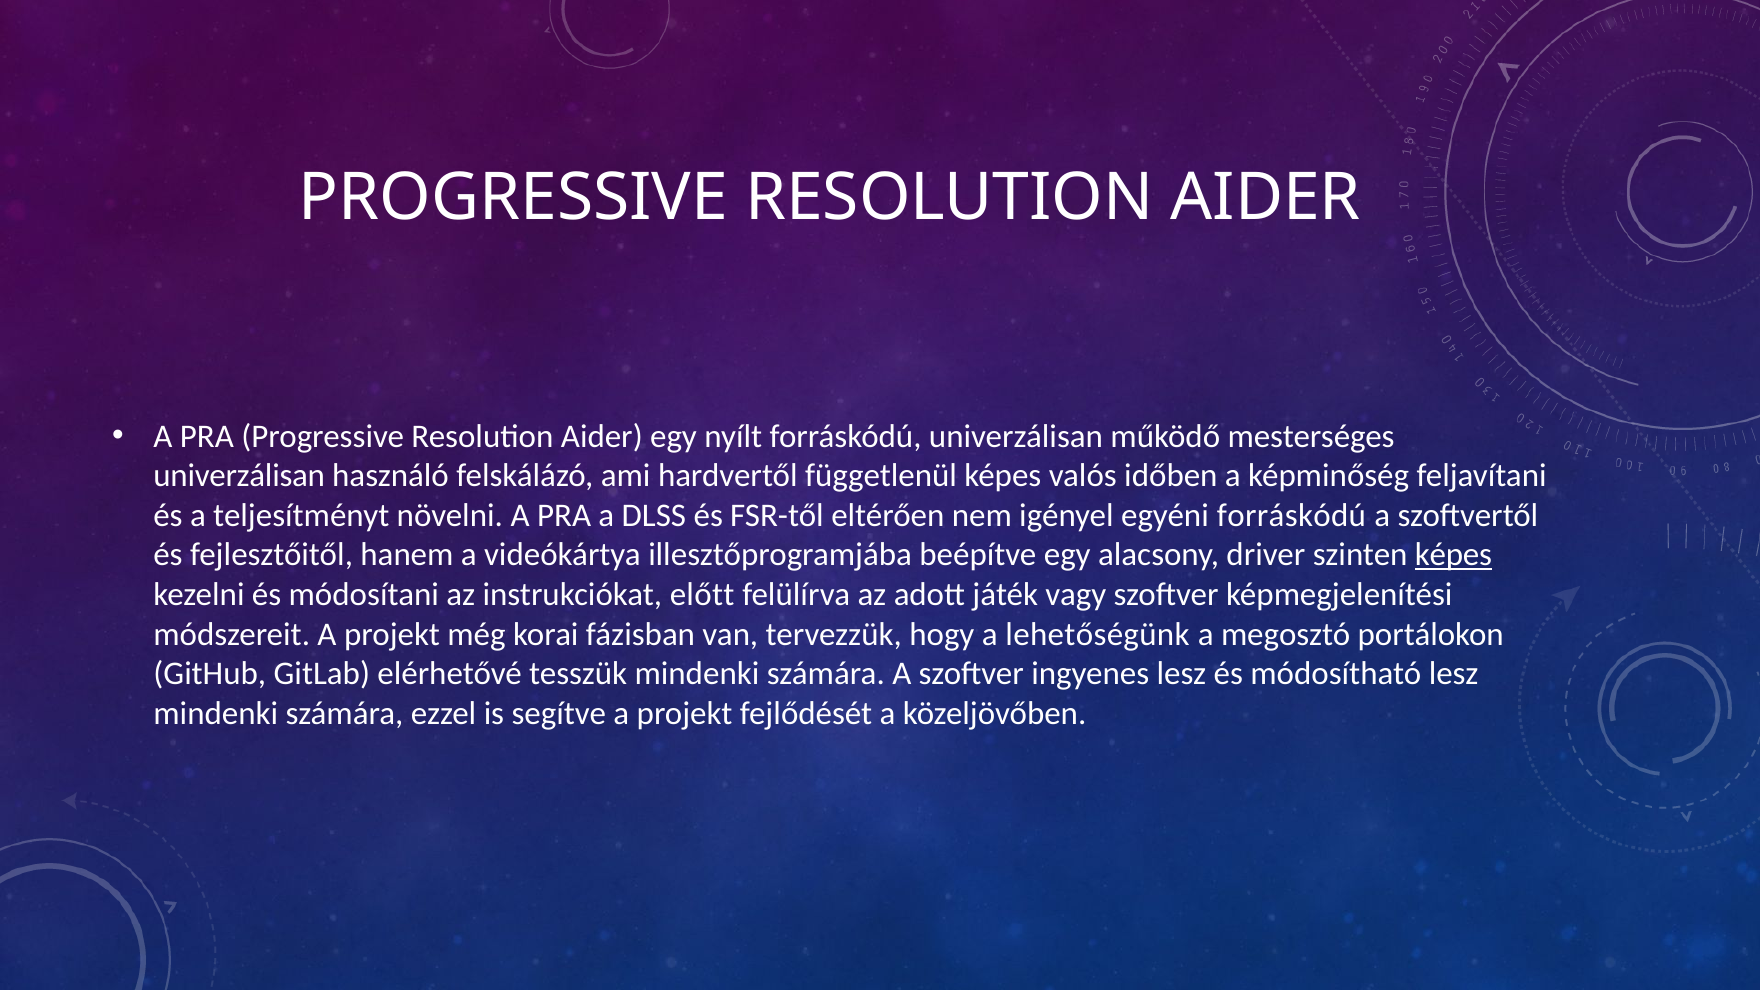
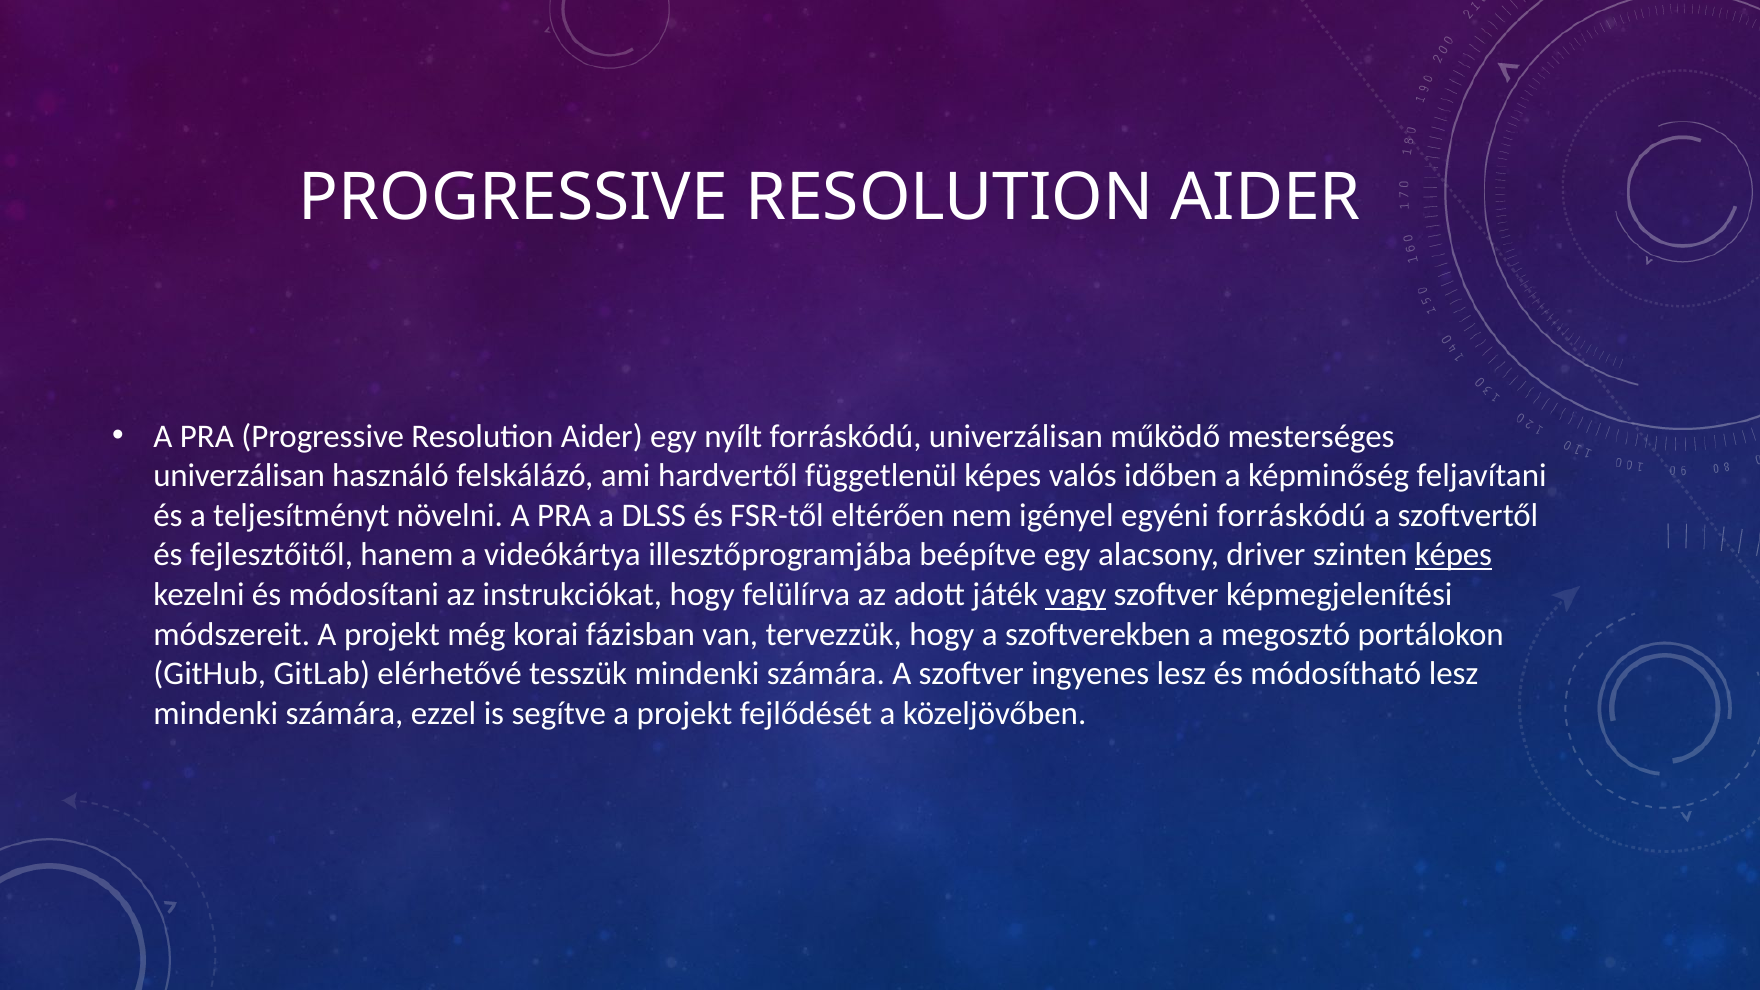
instrukciókat előtt: előtt -> hogy (702, 595)
vagy underline: none -> present (1076, 595)
lehetőségünk: lehetőségünk -> szoftverekben (1098, 634)
